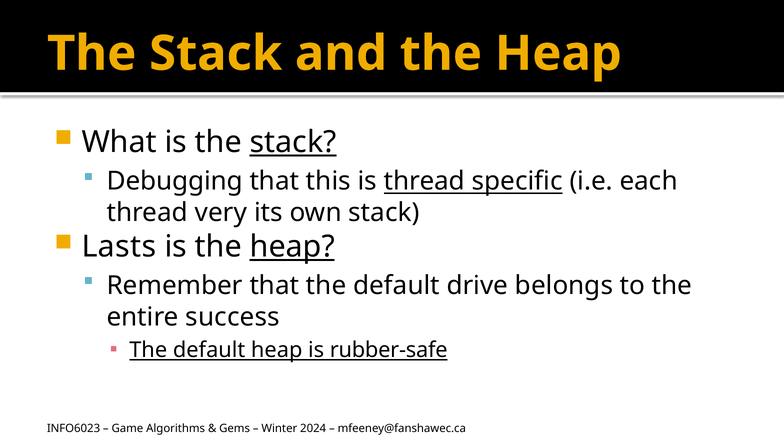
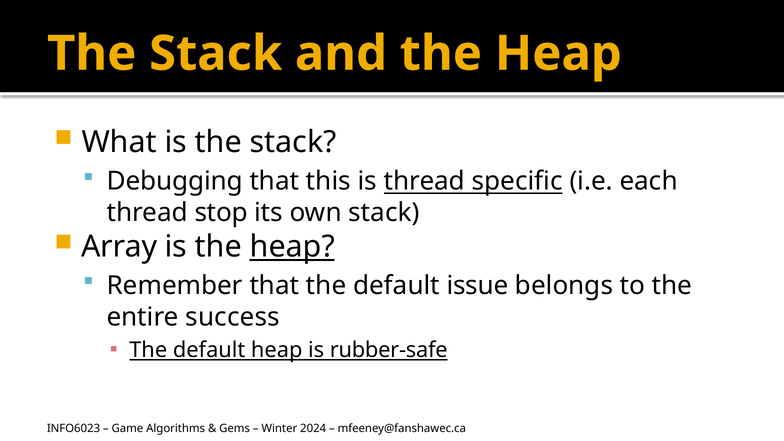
stack underline: present -> none (293, 142)
very: very -> stop (221, 213)
Lasts: Lasts -> Array (119, 247)
drive: drive -> issue (478, 286)
